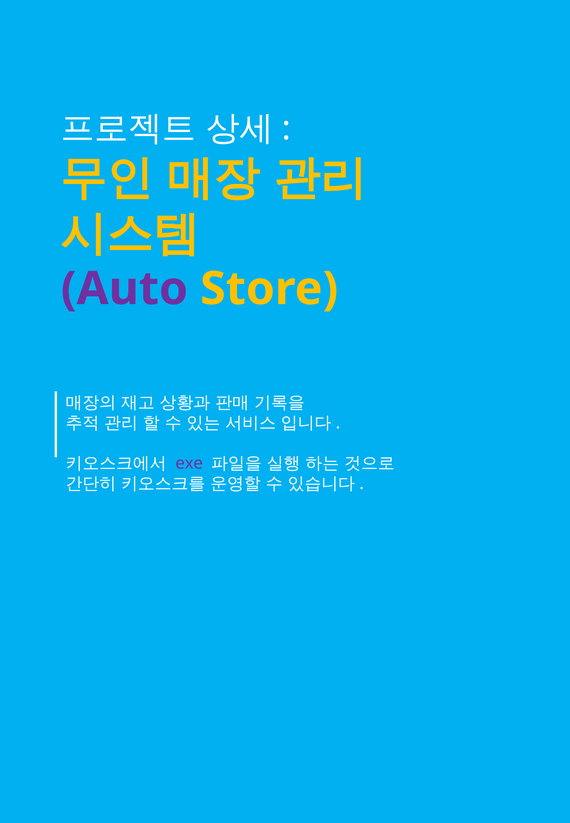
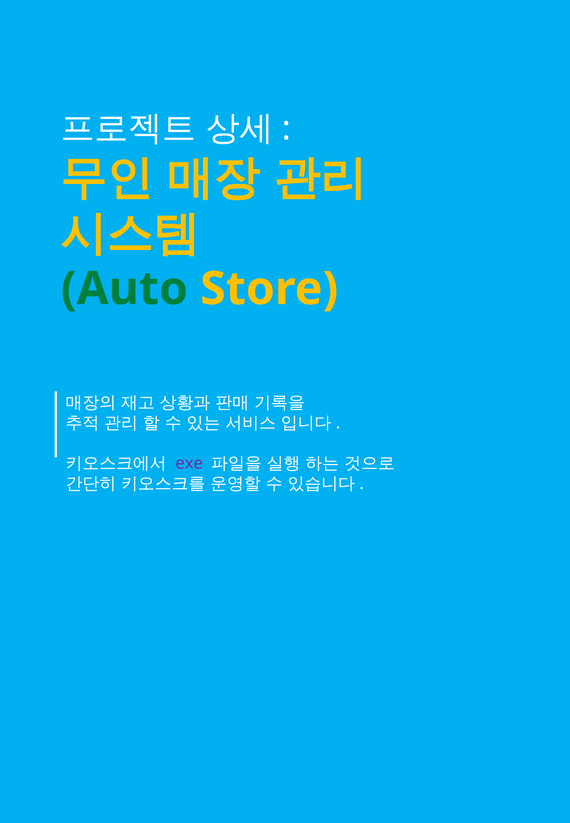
Auto colour: purple -> green (124, 289)
